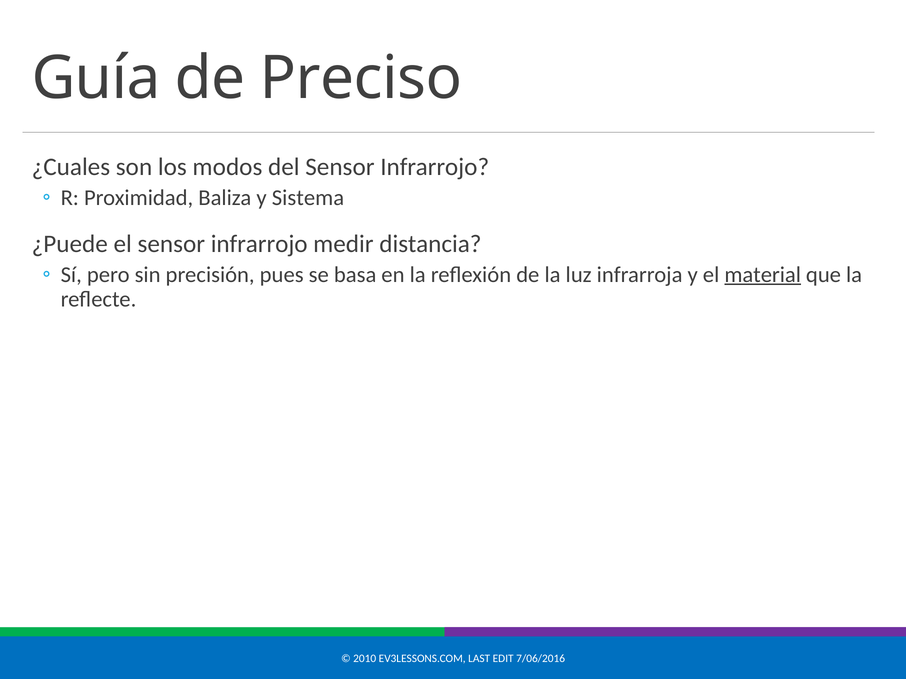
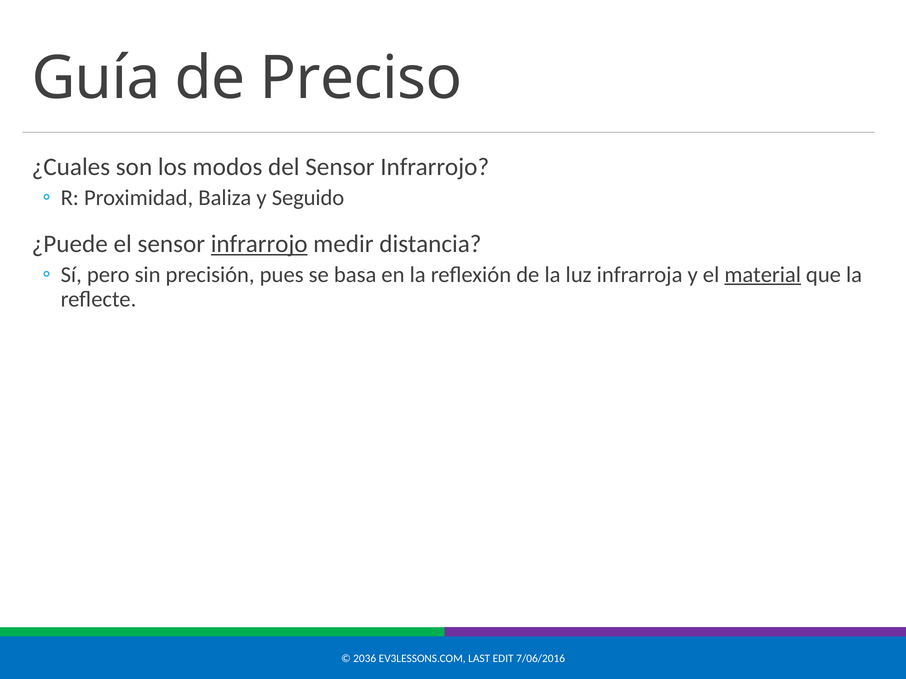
Sistema: Sistema -> Seguido (308, 198)
infrarrojo underline: none -> present (259, 244)
2010: 2010 -> 2036 (365, 659)
